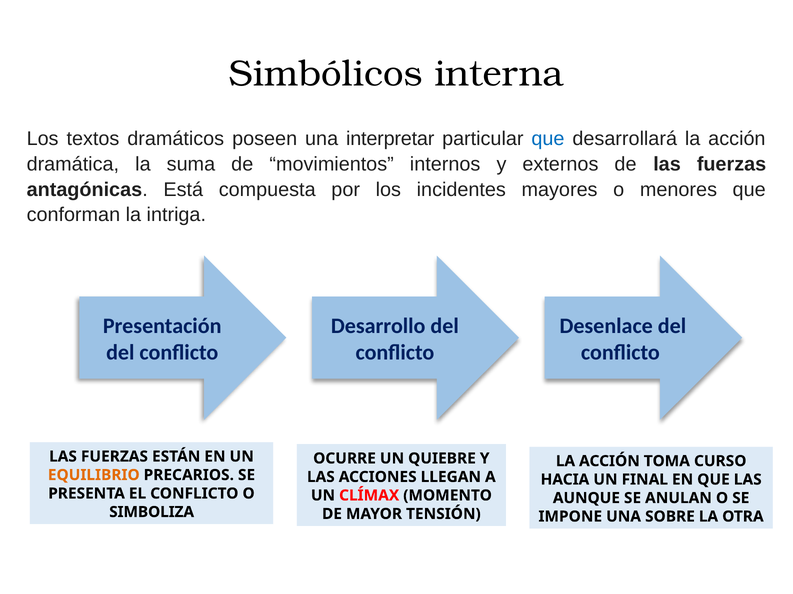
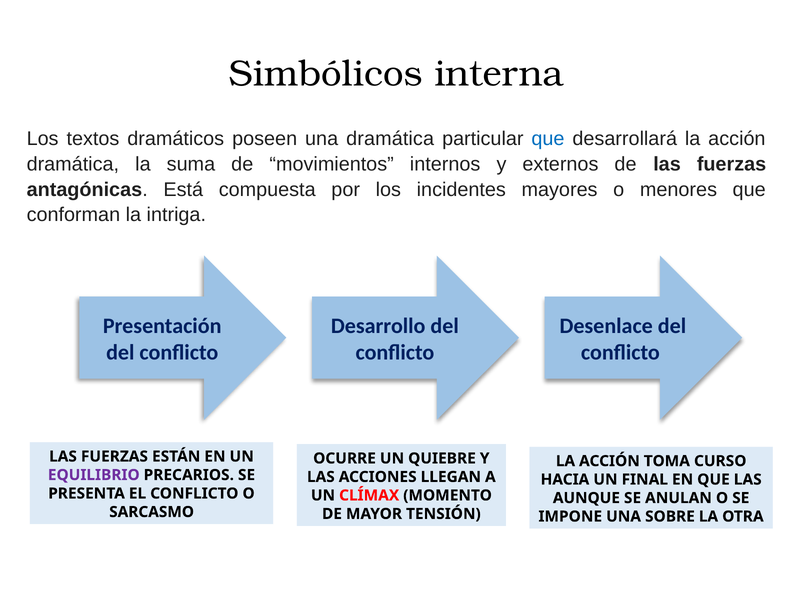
una interpretar: interpretar -> dramática (390, 139)
EQUILIBRIO colour: orange -> purple (94, 476)
SIMBOLIZA: SIMBOLIZA -> SARCASMO (152, 513)
